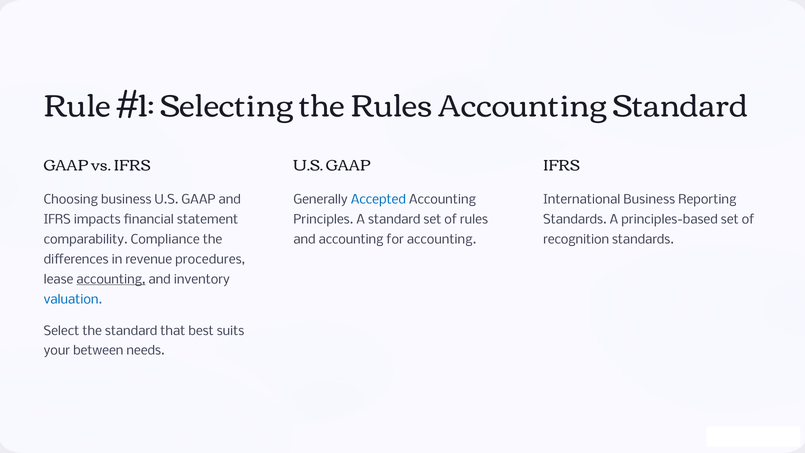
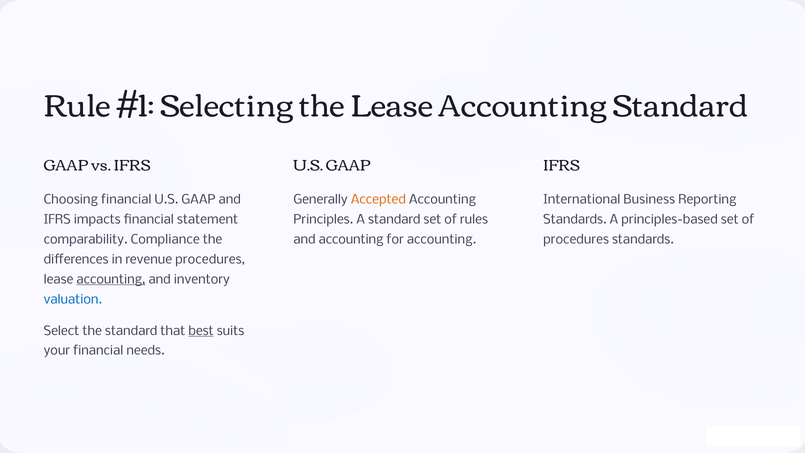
the Rules: Rules -> Lease (392, 107)
Choosing business: business -> financial (126, 200)
Accepted colour: blue -> orange (378, 200)
recognition: recognition -> procedures (576, 240)
best underline: none -> present (201, 331)
your between: between -> financial (98, 351)
